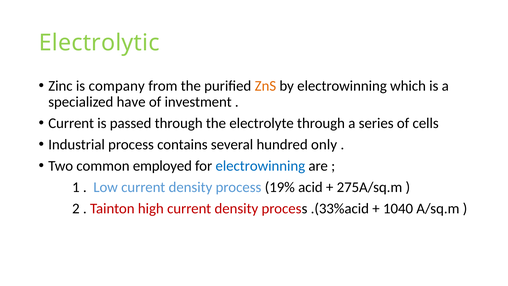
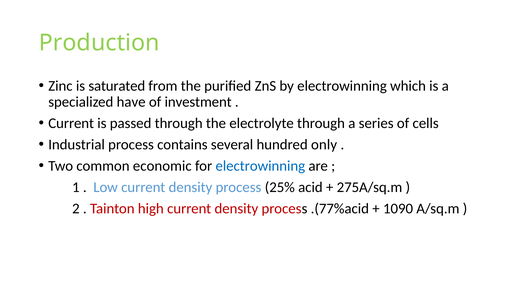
Electrolytic: Electrolytic -> Production (99, 43)
company: company -> saturated (117, 86)
ZnS colour: orange -> black (265, 86)
employed: employed -> economic (162, 166)
19%: 19% -> 25% (280, 187)
.(33%acid: .(33%acid -> .(77%acid (340, 208)
1040: 1040 -> 1090 (398, 208)
